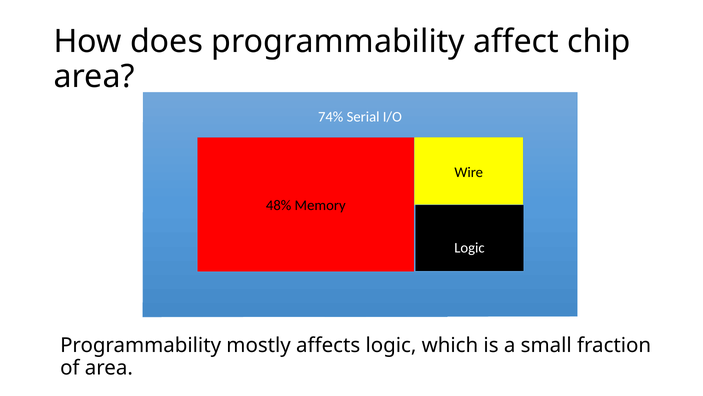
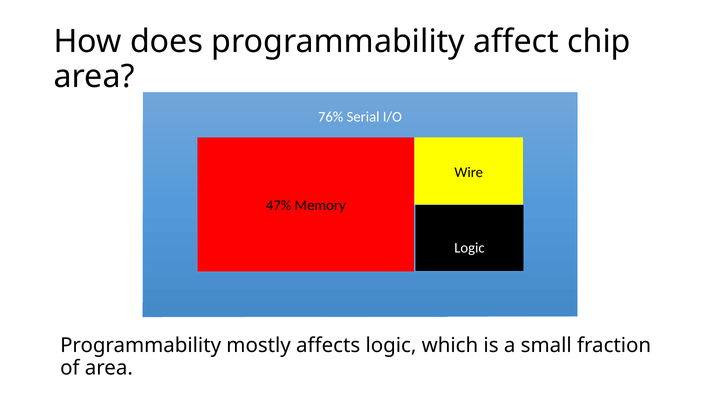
74%: 74% -> 76% (331, 116)
48%: 48% -> 47% (279, 205)
